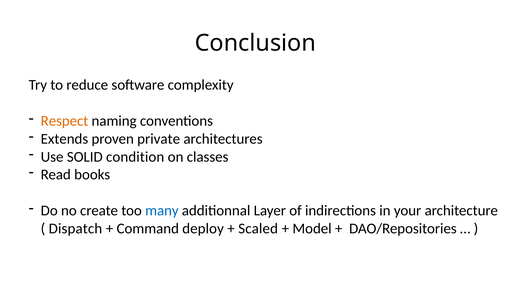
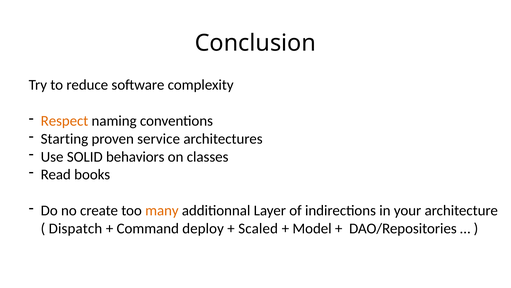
Extends: Extends -> Starting (64, 139)
private: private -> service (159, 139)
condition: condition -> behaviors (135, 156)
many colour: blue -> orange (162, 210)
